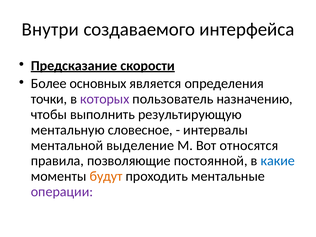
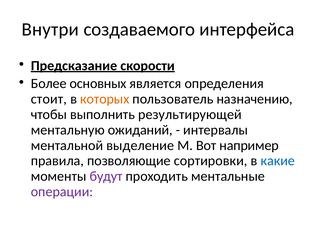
точки: точки -> стоит (49, 99)
которых colour: purple -> orange (105, 99)
результирующую: результирующую -> результирующей (190, 114)
словесное: словесное -> ожиданий (140, 130)
относятся: относятся -> например (249, 145)
постоянной: постоянной -> сортировки (211, 161)
будут colour: orange -> purple (106, 176)
